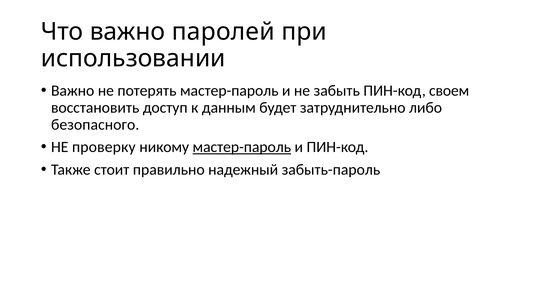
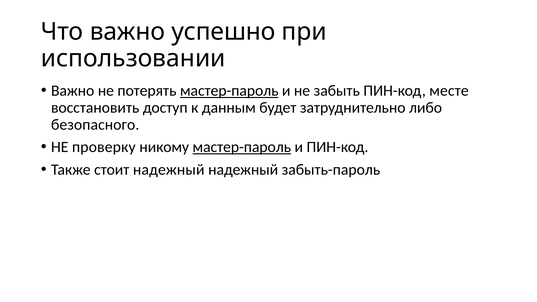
паролей: паролей -> успешно (223, 32)
мастер-пароль underline: none -> present (229, 91)
своем: своем -> месте (449, 91)
стоит правильно: правильно -> надежный (169, 170)
